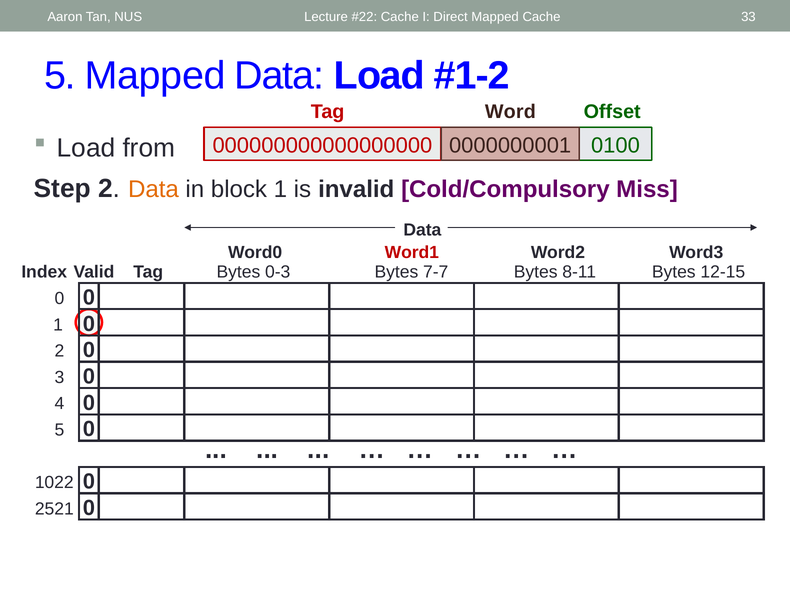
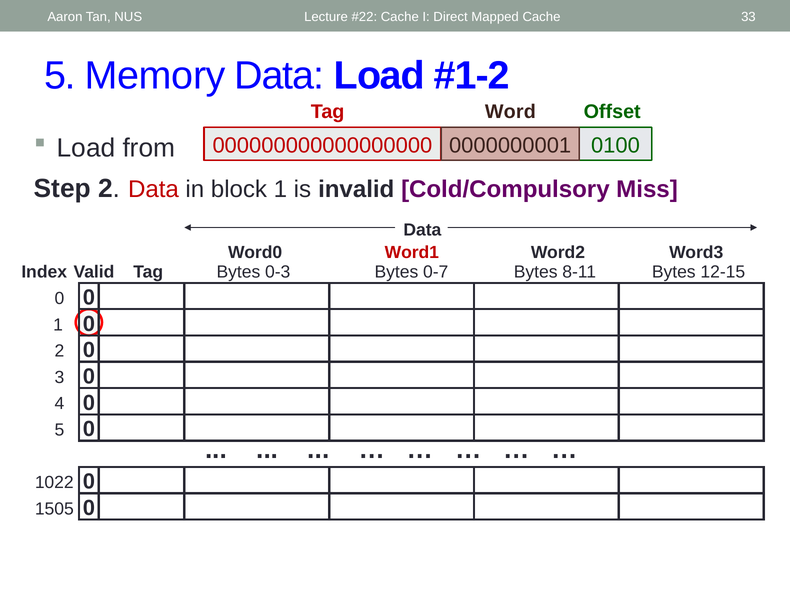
5 Mapped: Mapped -> Memory (155, 76)
Data colour: orange -> red (153, 189)
7-7: 7-7 -> 0-7 (436, 272)
2521: 2521 -> 1505 (54, 509)
